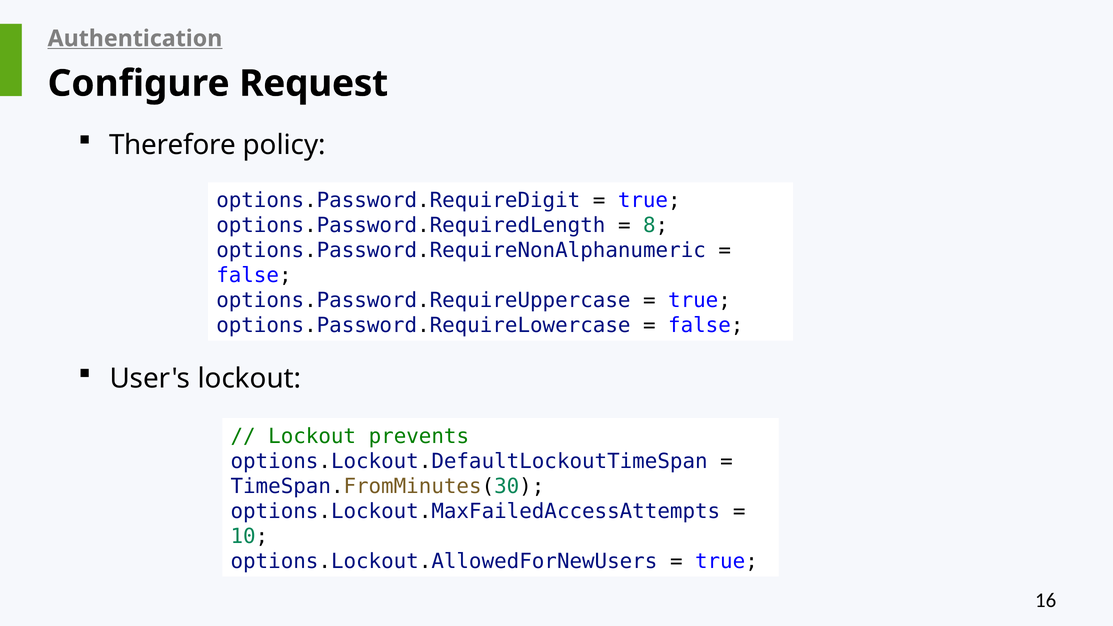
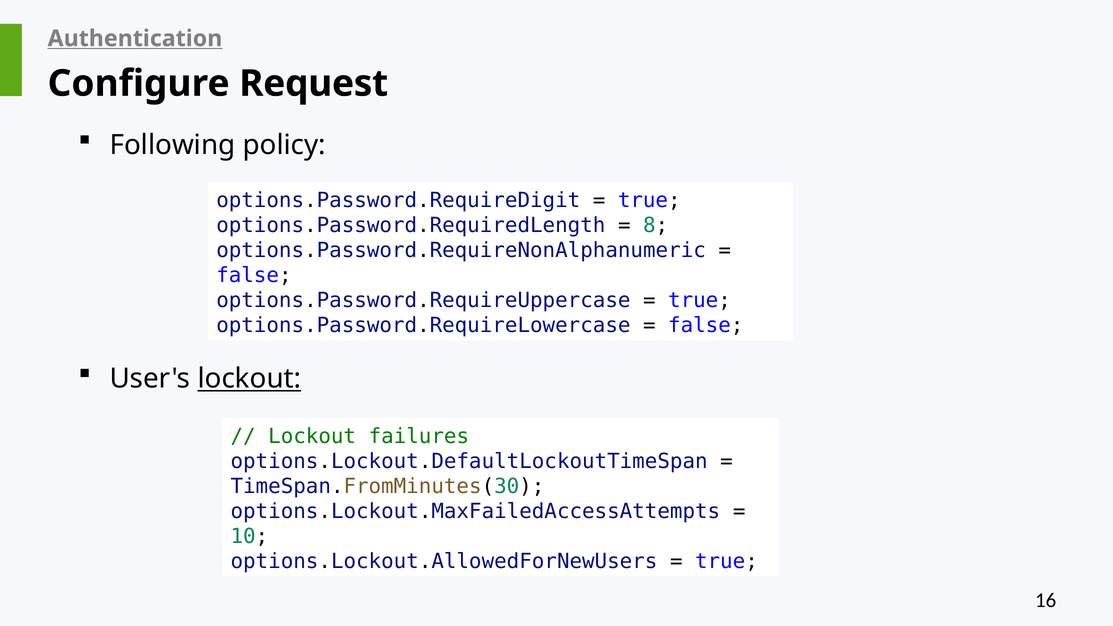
Therefore: Therefore -> Following (172, 145)
lockout underline: none -> present (249, 379)
prevents: prevents -> failures (419, 436)
